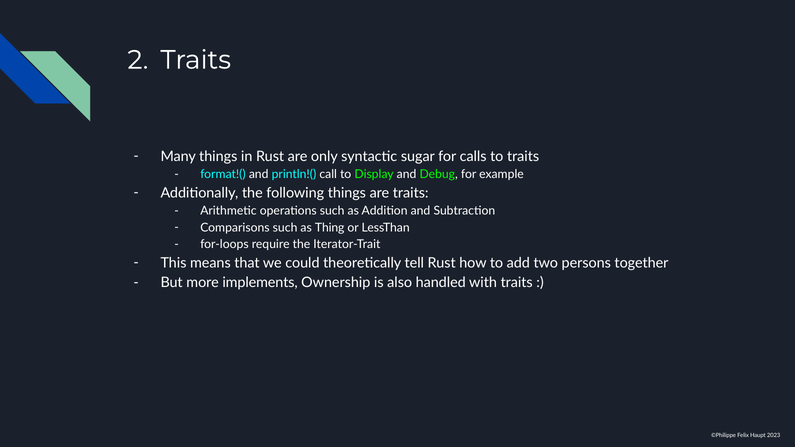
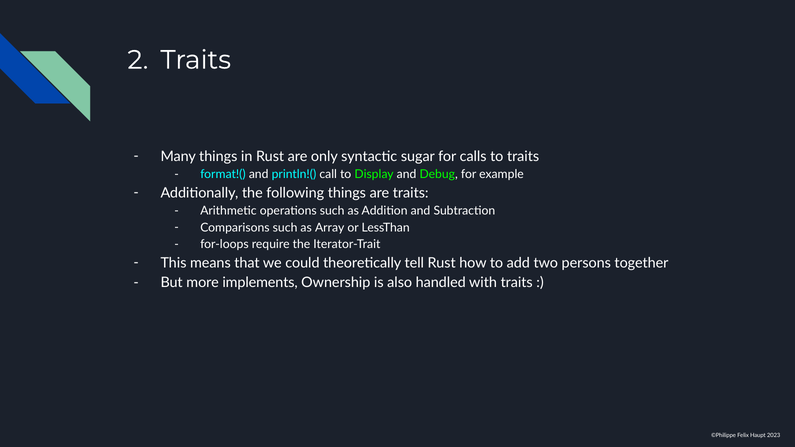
Thing: Thing -> Array (330, 228)
